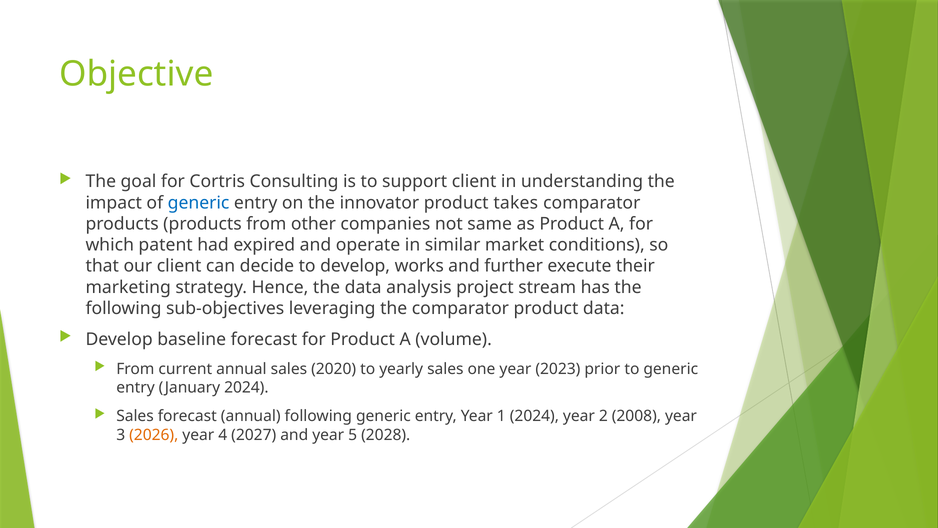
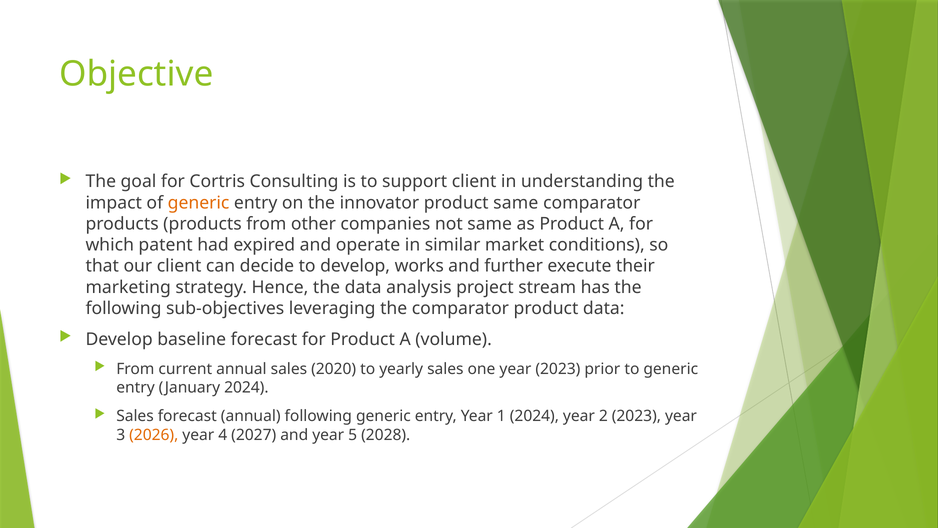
generic colour: blue -> orange (199, 203)
product takes: takes -> same (516, 203)
2 2008: 2008 -> 2023 (636, 416)
